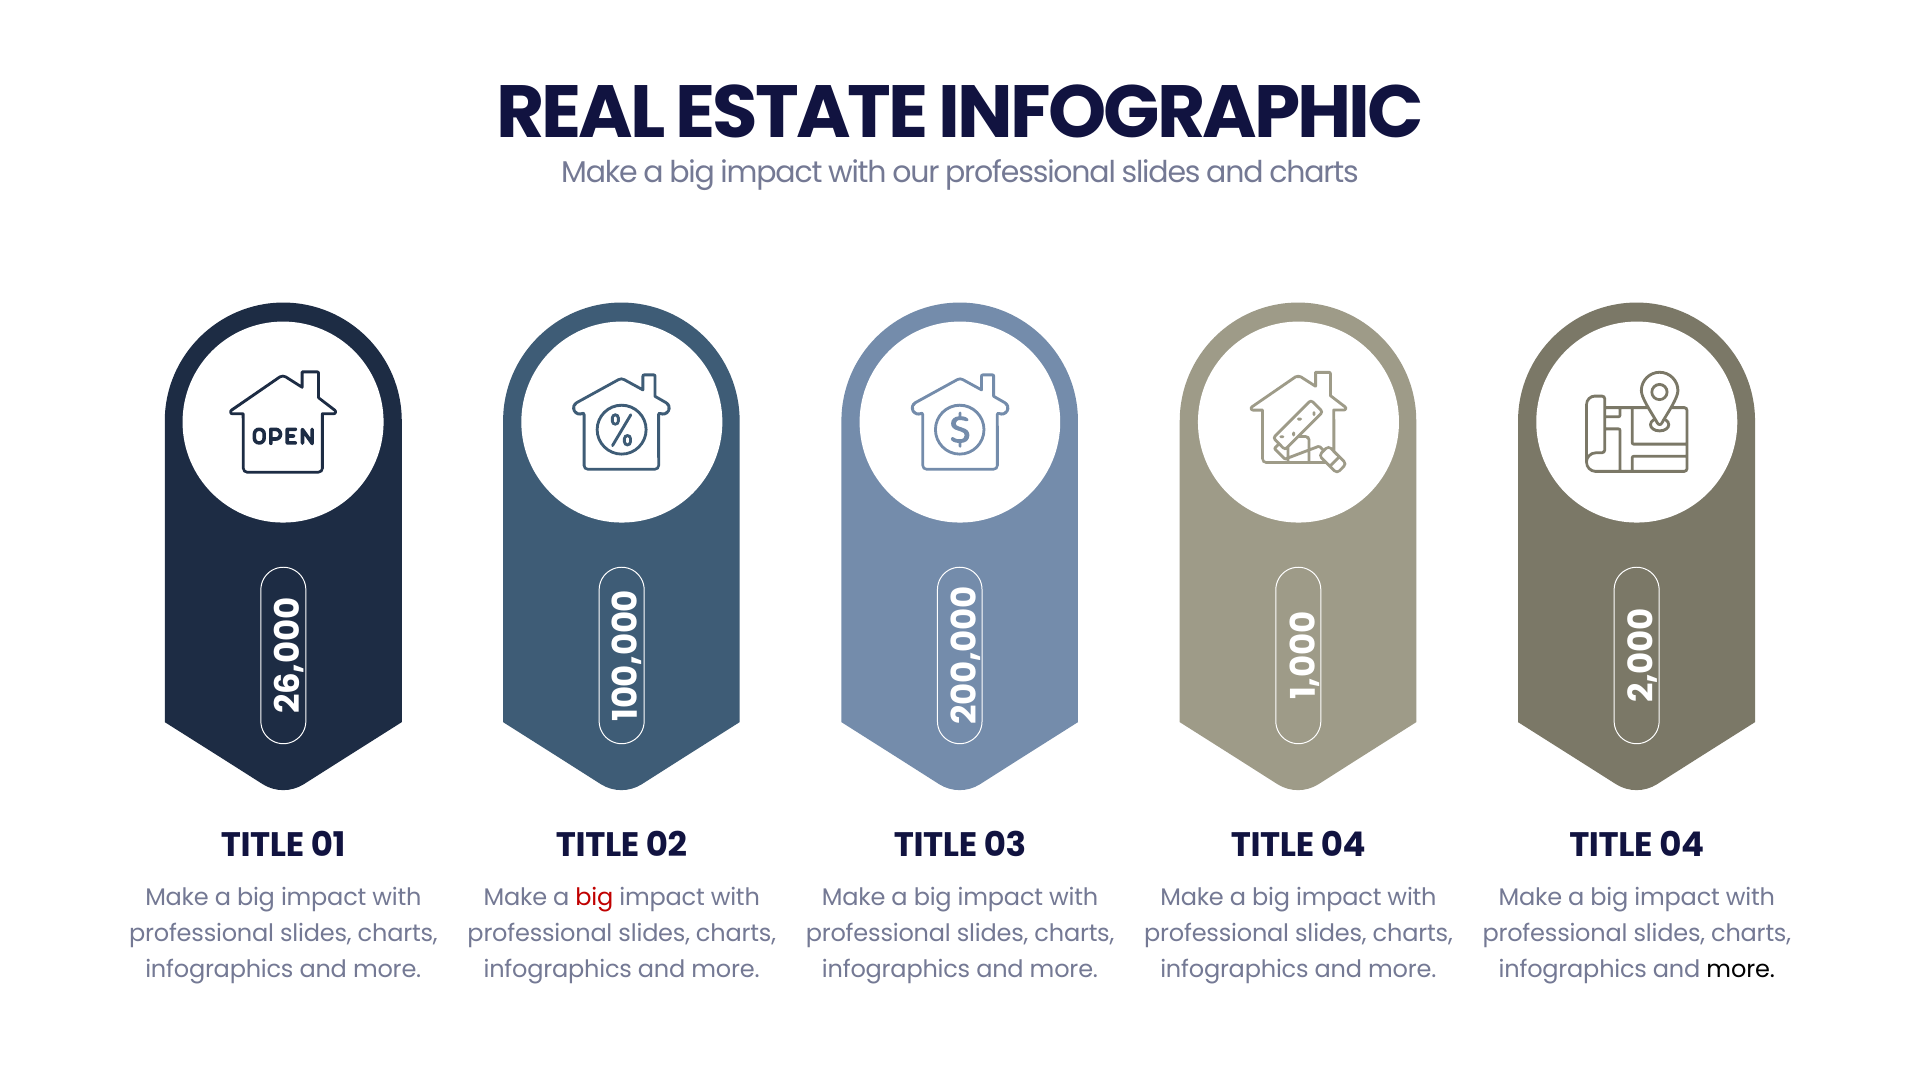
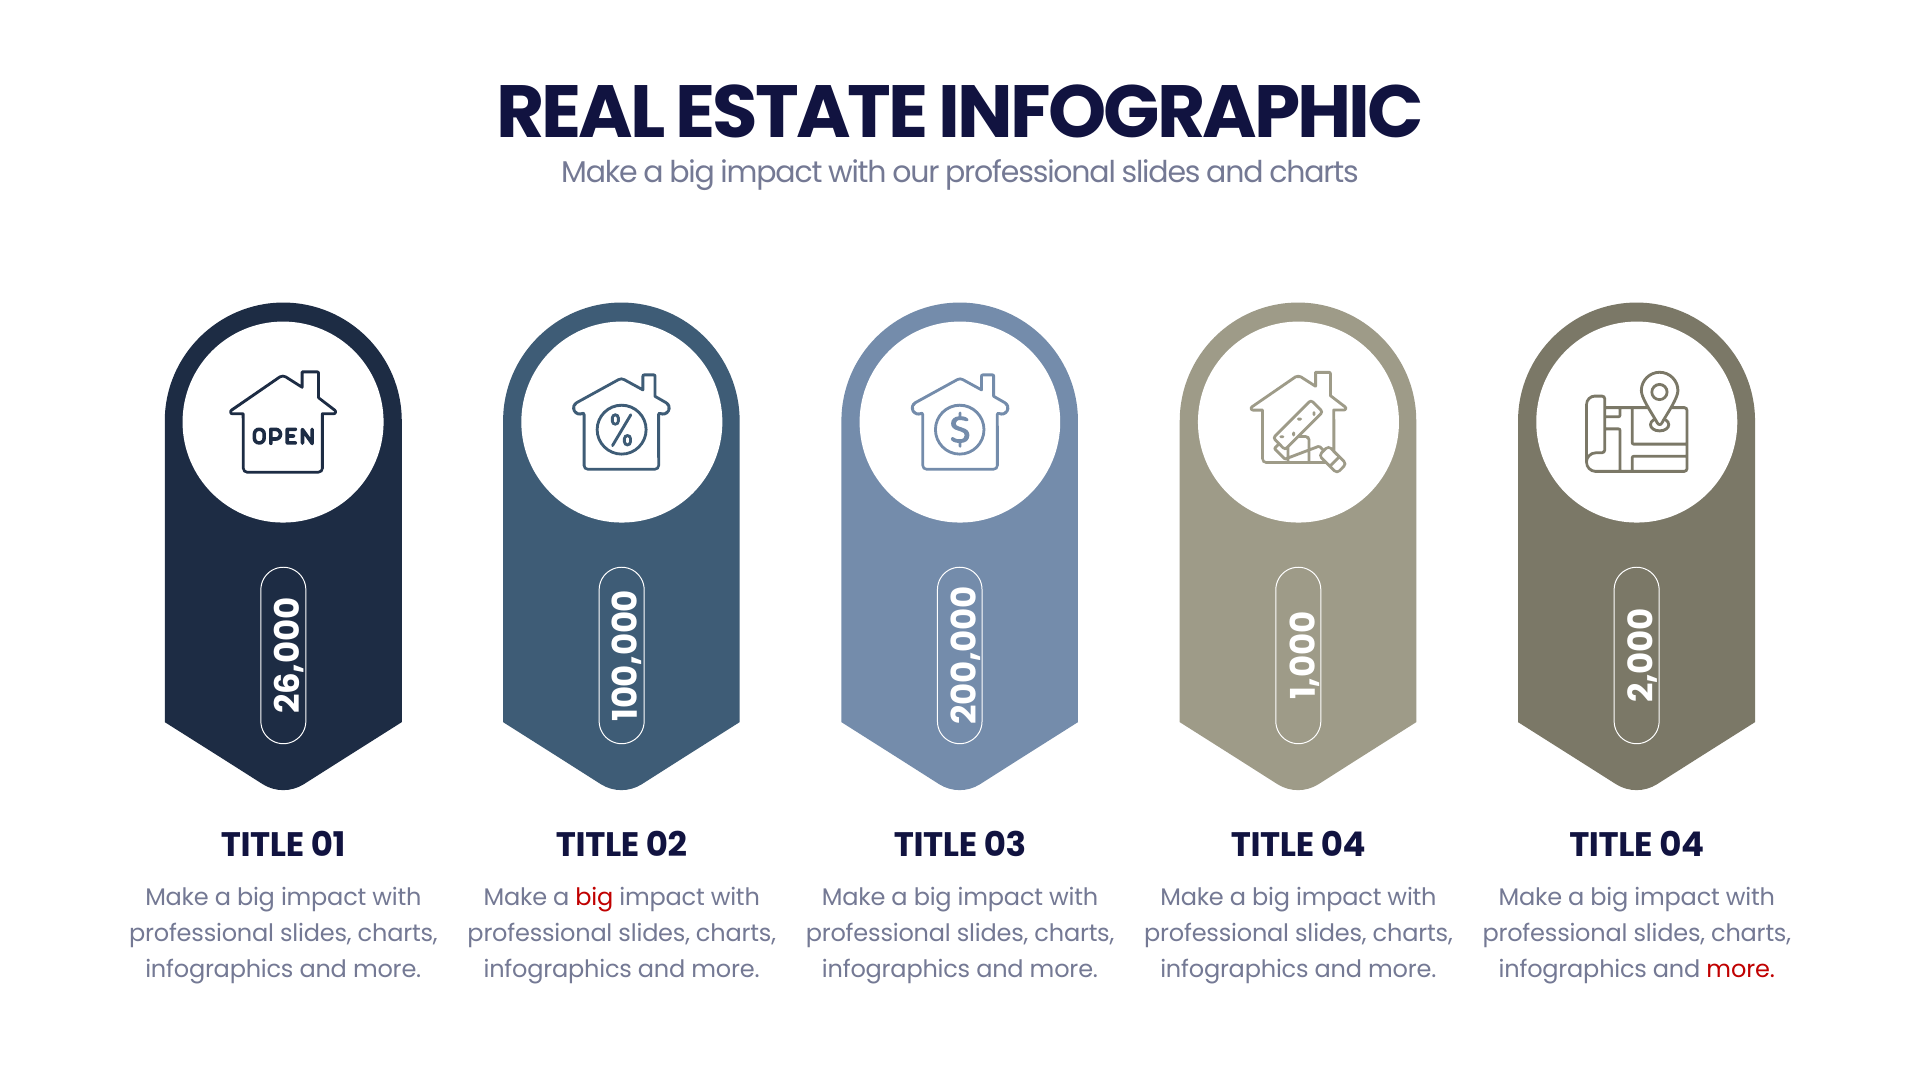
more colour: black -> red (1741, 969)
